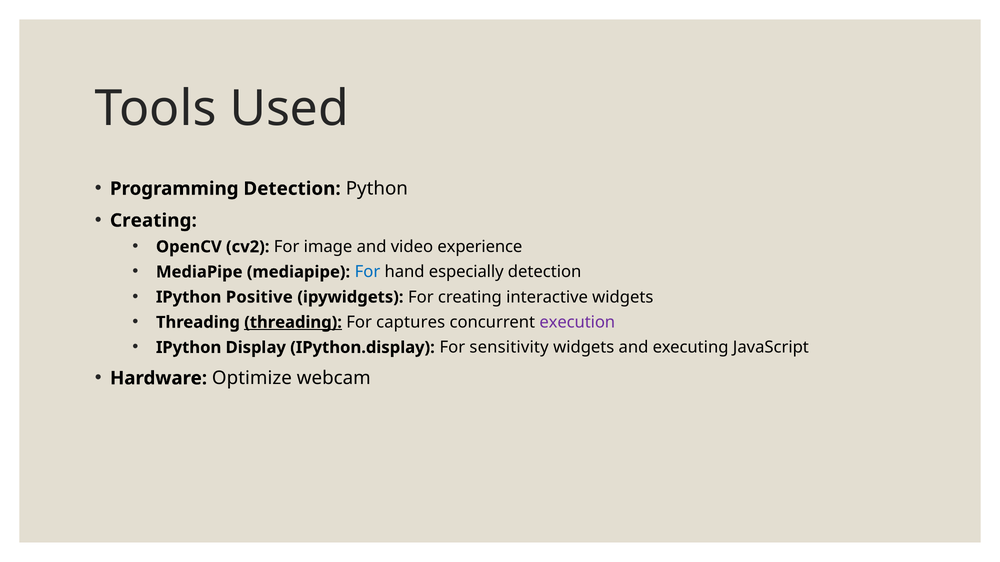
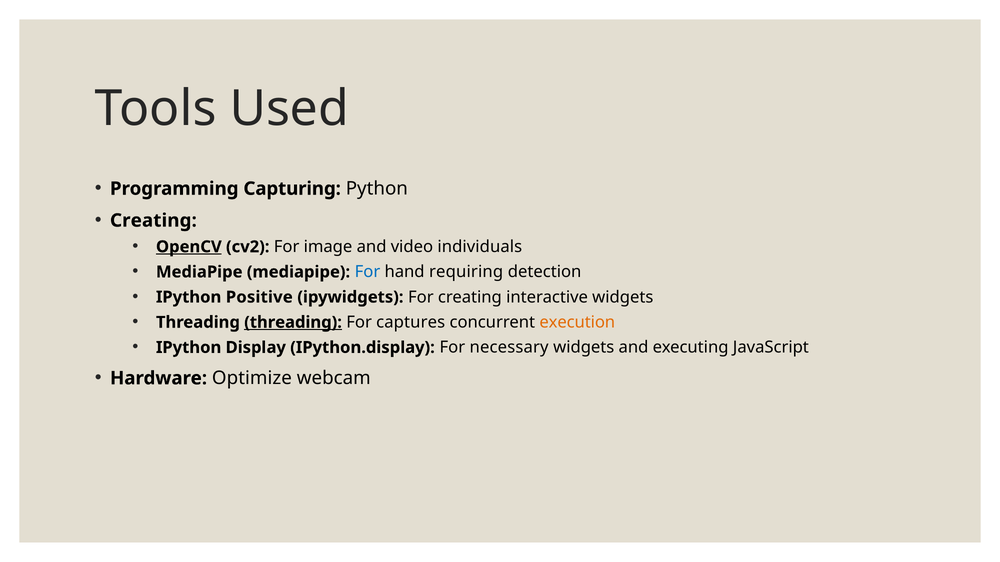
Programming Detection: Detection -> Capturing (292, 189)
OpenCV underline: none -> present (189, 247)
experience: experience -> individuals (480, 247)
especially: especially -> requiring (466, 272)
execution colour: purple -> orange (577, 323)
sensitivity: sensitivity -> necessary (509, 348)
